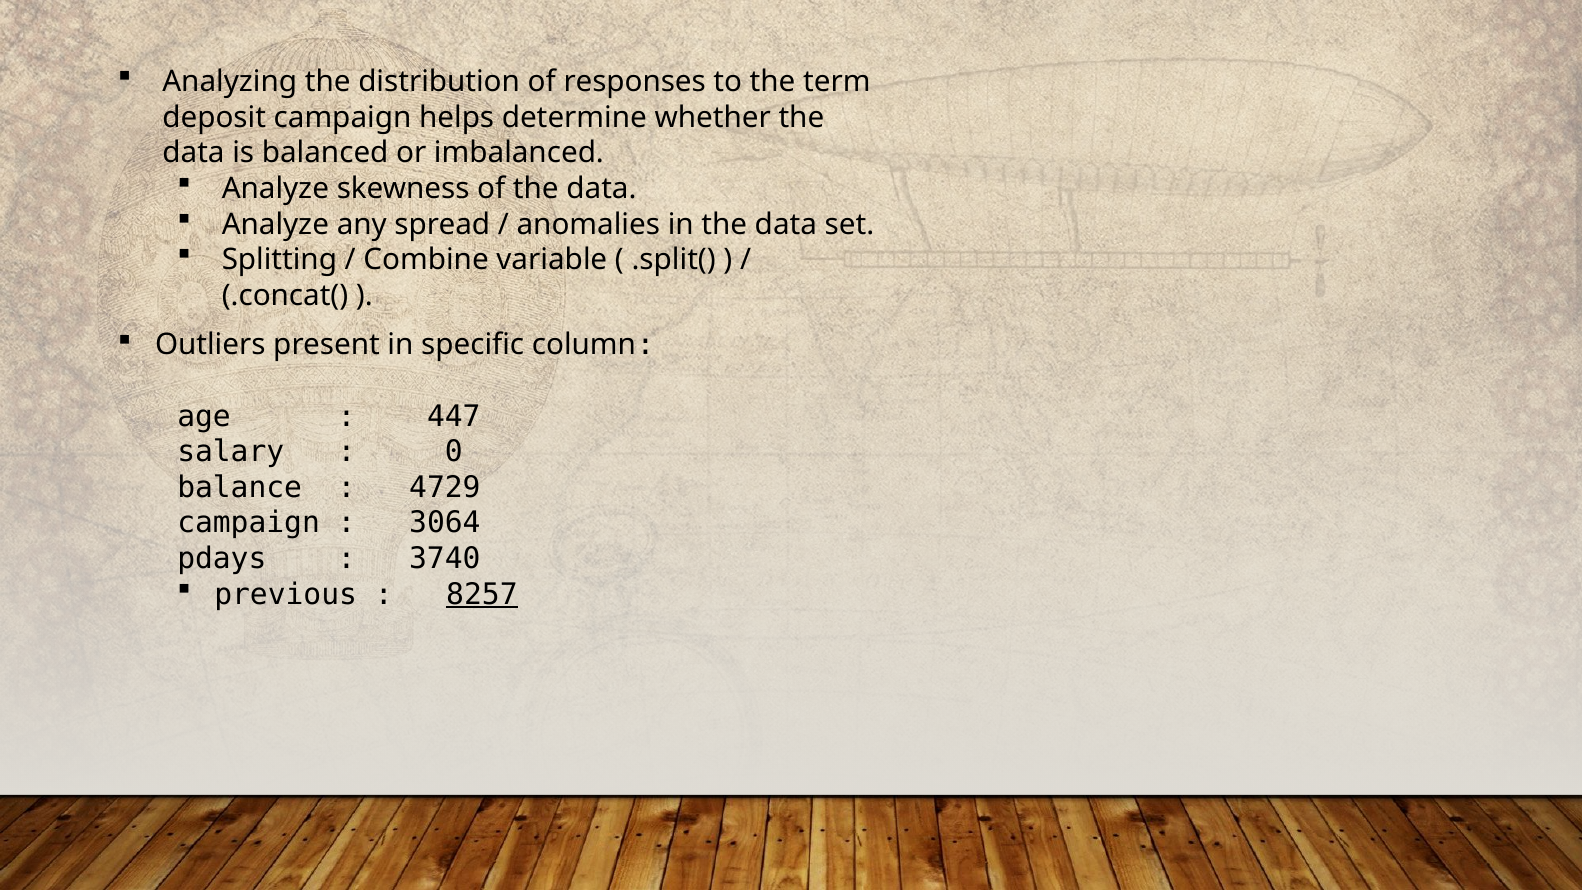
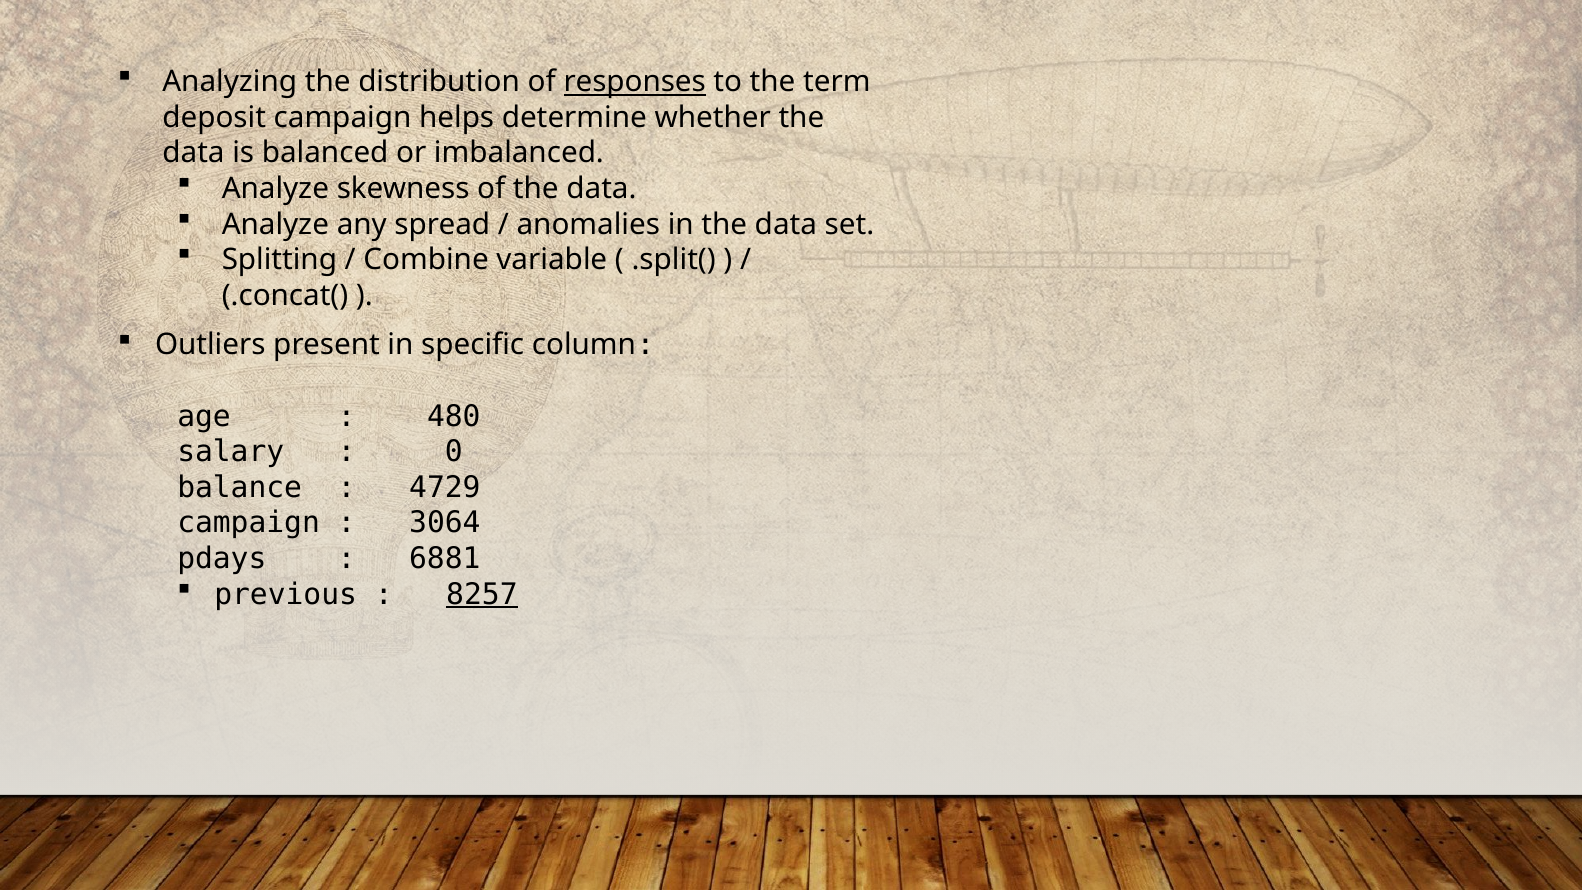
responses underline: none -> present (635, 82)
447: 447 -> 480 (454, 416)
3740: 3740 -> 6881 (445, 559)
